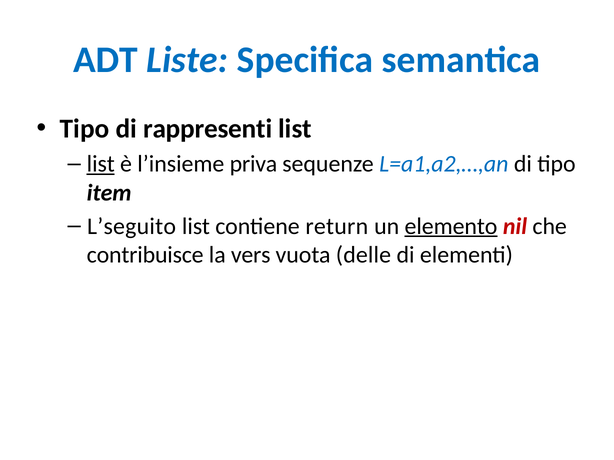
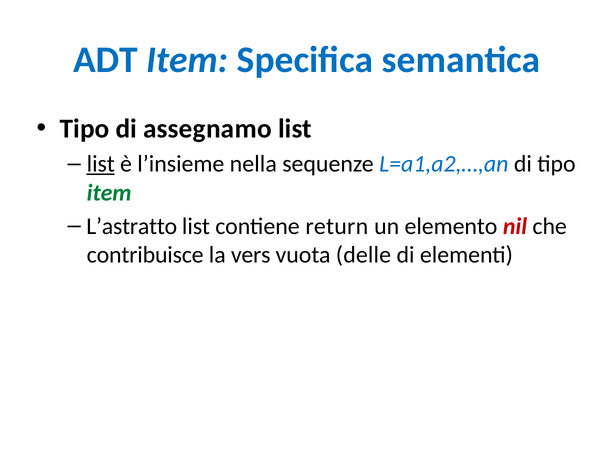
ADT Liste: Liste -> Item (187, 60)
rappresenti: rappresenti -> assegnamo (207, 129)
priva: priva -> nella (253, 164)
item colour: black -> green (109, 193)
L’seguito: L’seguito -> L’astratto (132, 226)
elemento underline: present -> none (451, 226)
